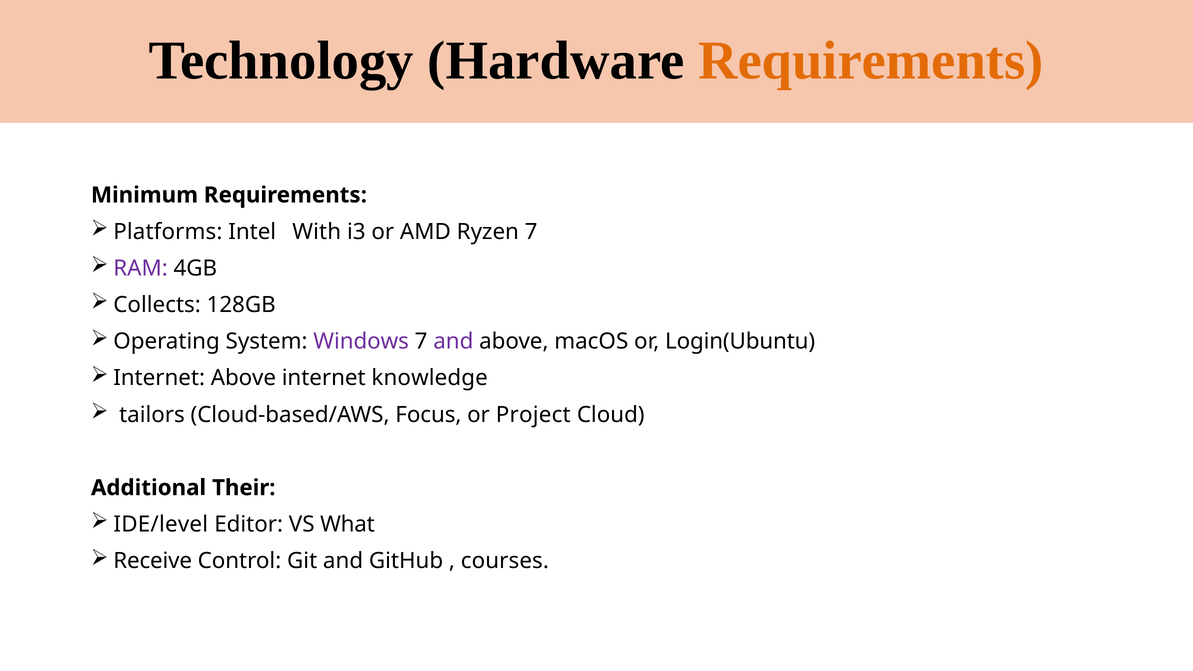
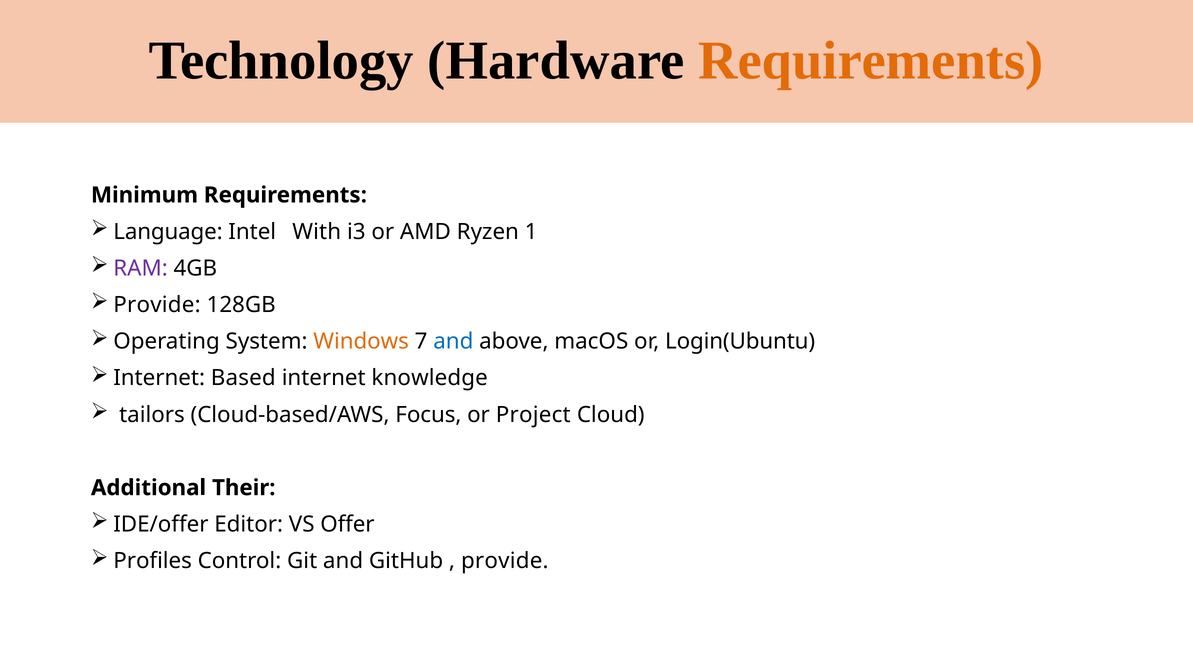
Platforms: Platforms -> Language (168, 232)
Ryzen 7: 7 -> 1 (531, 232)
Collects: Collects -> Provide (157, 305)
Windows colour: purple -> orange (361, 341)
and colour: purple -> blue (453, 341)
Internet Above: Above -> Based (243, 378)
IDE/level: IDE/level -> IDE/offer (161, 524)
What: What -> Offer (347, 524)
Receive: Receive -> Profiles (153, 561)
courses: courses -> provide (505, 561)
